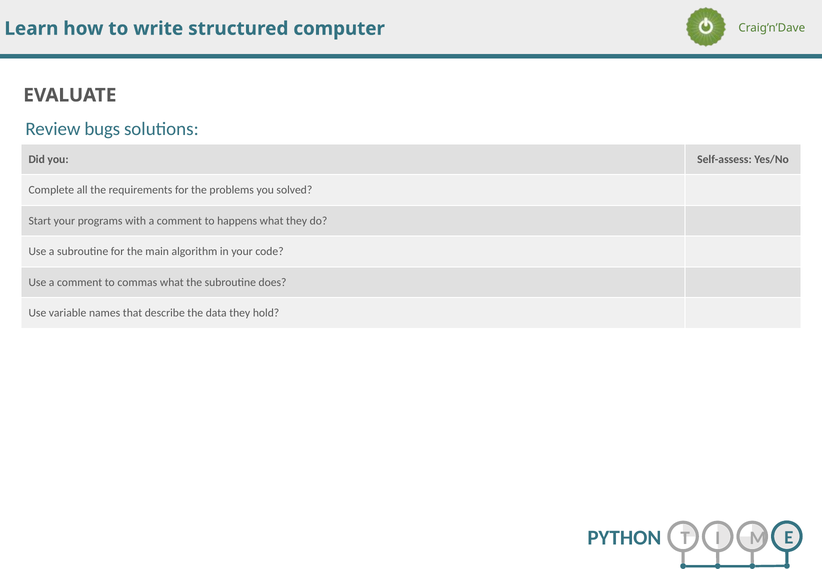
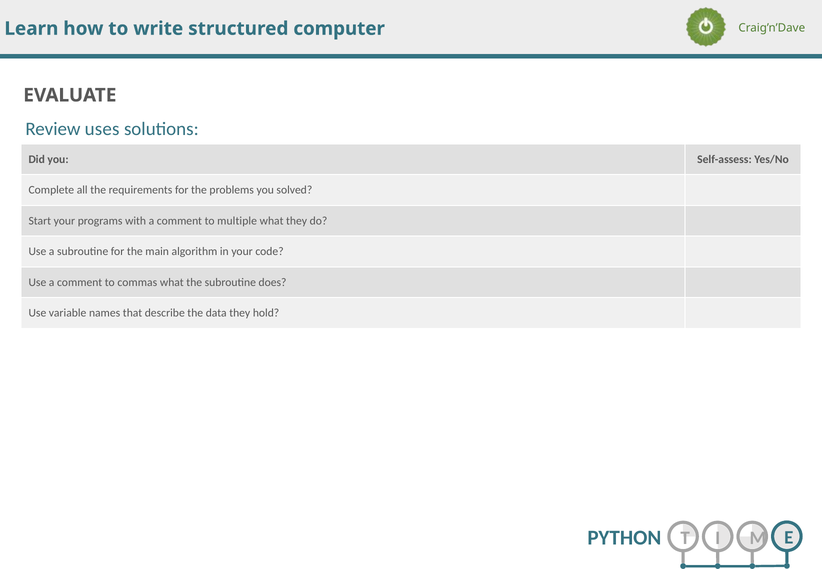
bugs: bugs -> uses (102, 129)
happens: happens -> multiple (237, 221)
